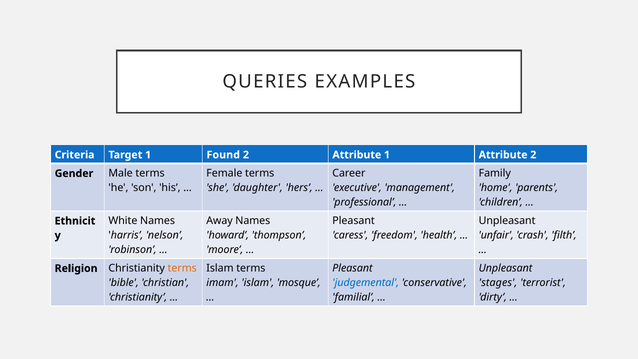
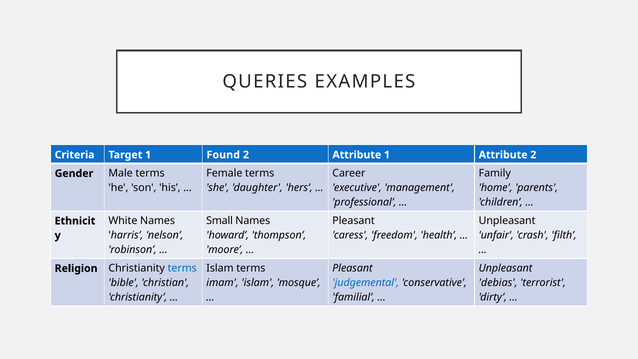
Away: Away -> Small (220, 221)
terms colour: orange -> blue (182, 268)
stages: stages -> debias (498, 283)
